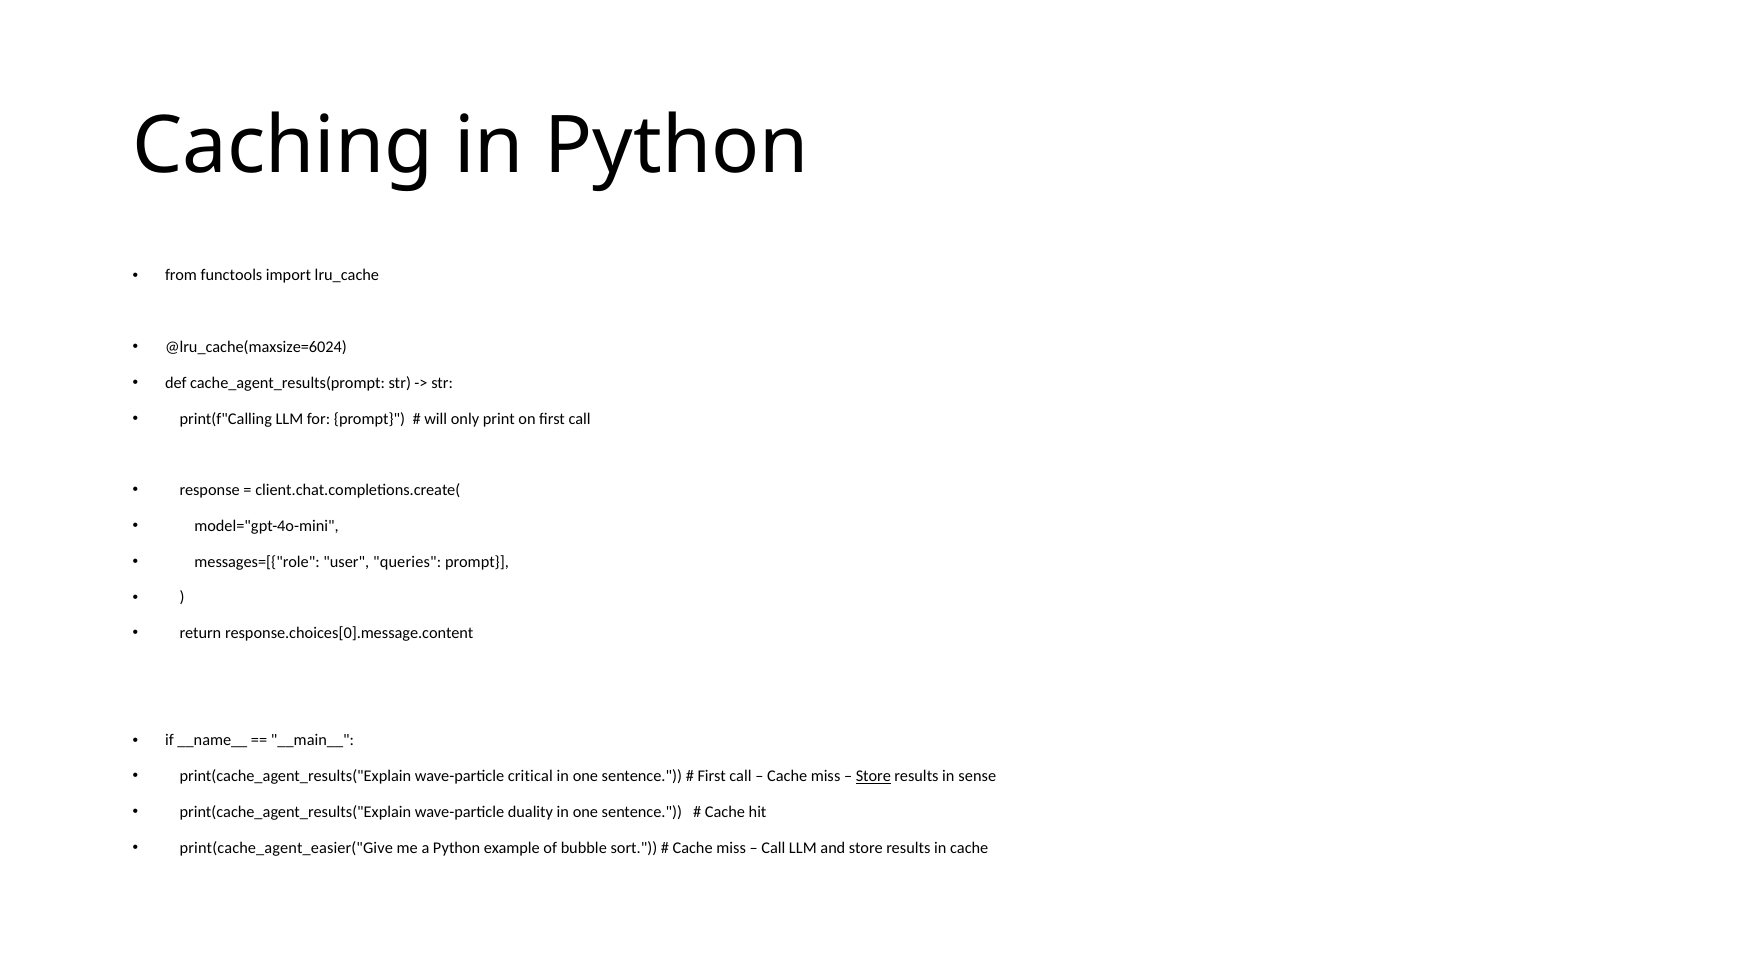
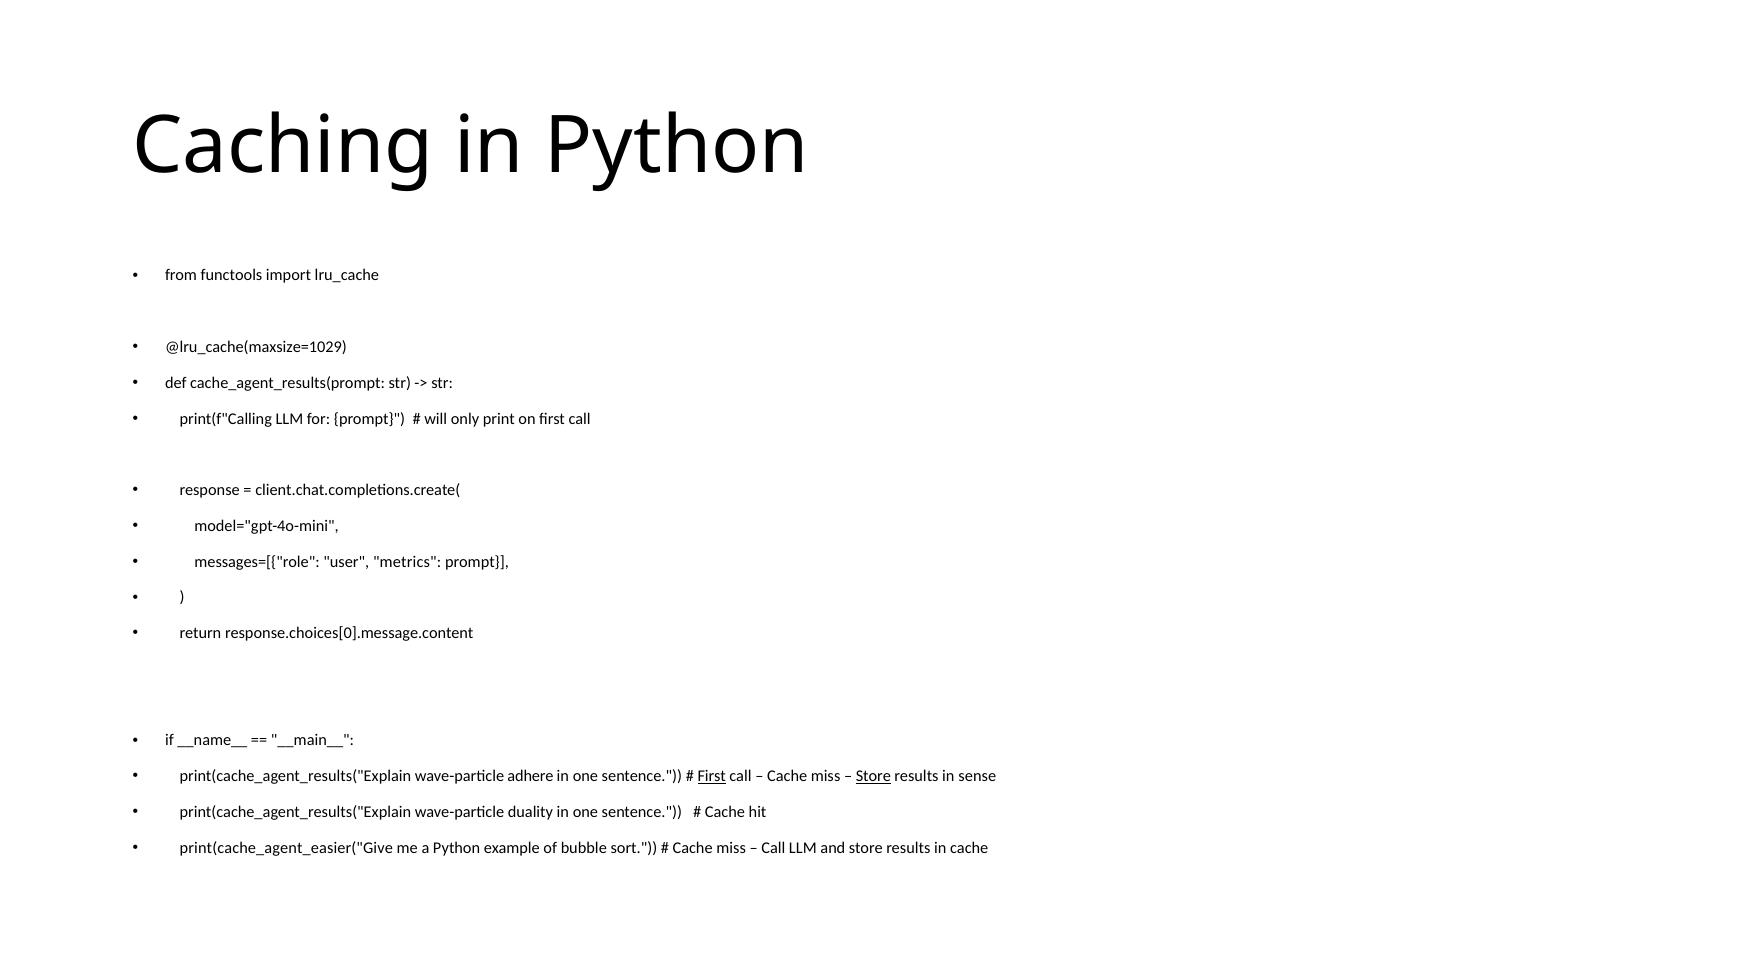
@lru_cache(maxsize=6024: @lru_cache(maxsize=6024 -> @lru_cache(maxsize=1029 (256, 347)
queries: queries -> metrics (407, 562)
critical: critical -> adhere (530, 776)
First underline: none -> present (712, 776)
